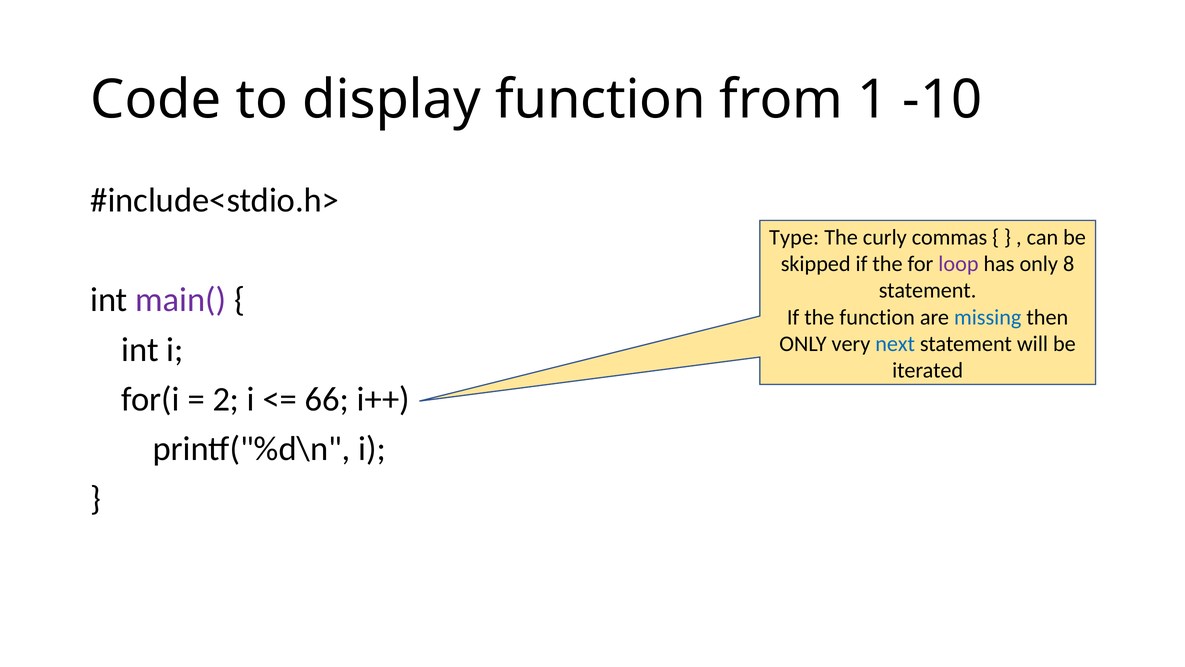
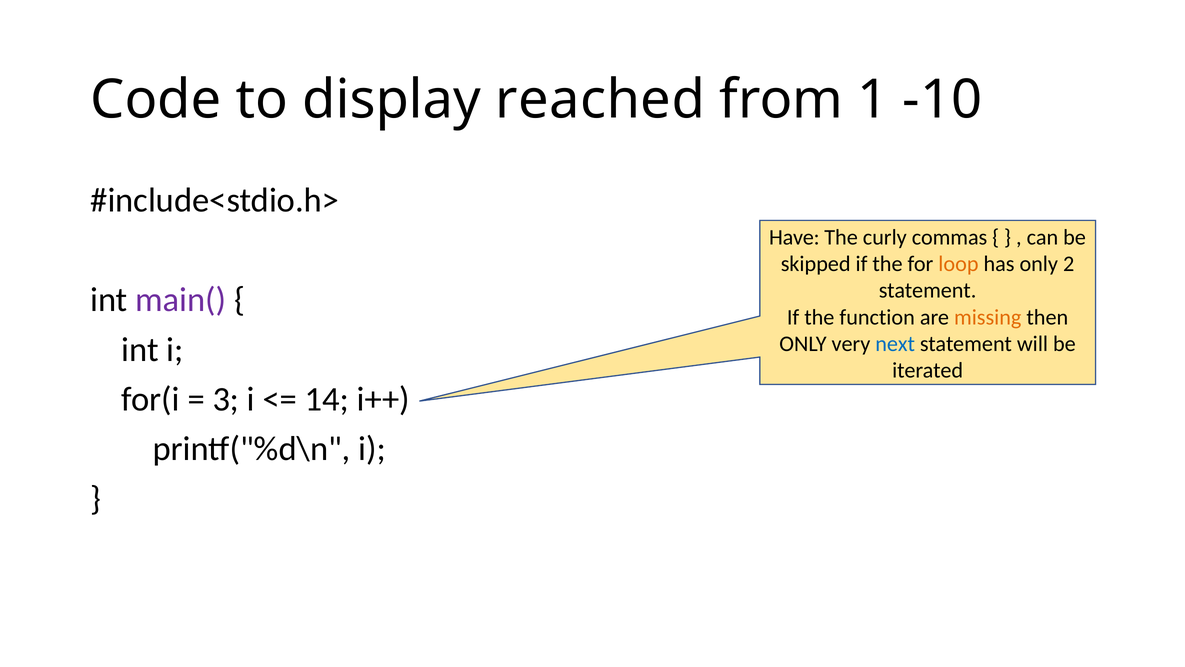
display function: function -> reached (600, 100)
Type: Type -> Have (794, 237)
loop colour: purple -> orange (958, 264)
8: 8 -> 2 (1069, 264)
missing colour: blue -> orange (988, 317)
2: 2 -> 3 (226, 399)
66: 66 -> 14 (327, 399)
